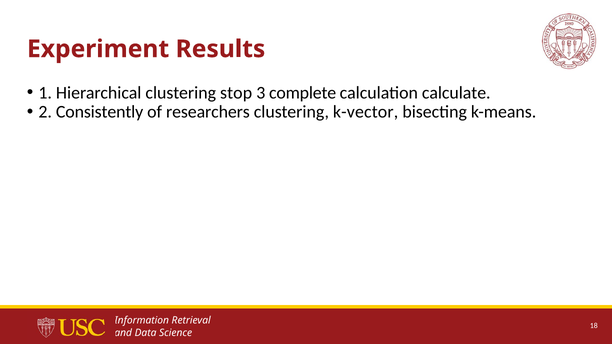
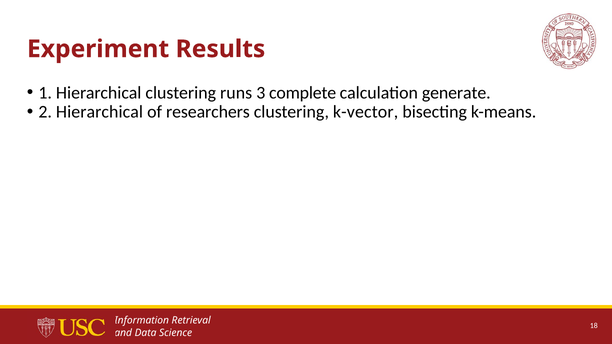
stop: stop -> runs (236, 93)
calculate: calculate -> generate (456, 93)
2 Consistently: Consistently -> Hierarchical (100, 112)
